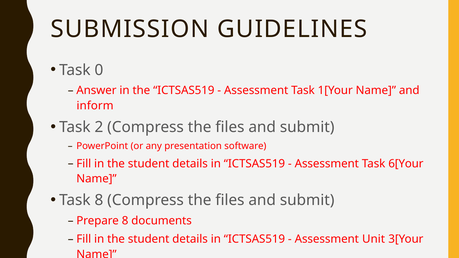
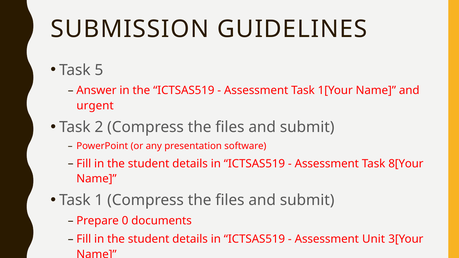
0: 0 -> 5 (99, 70)
inform: inform -> urgent (95, 106)
6[Your: 6[Your -> 8[Your (406, 164)
Task 8: 8 -> 1 (99, 200)
Prepare 8: 8 -> 0 (125, 221)
